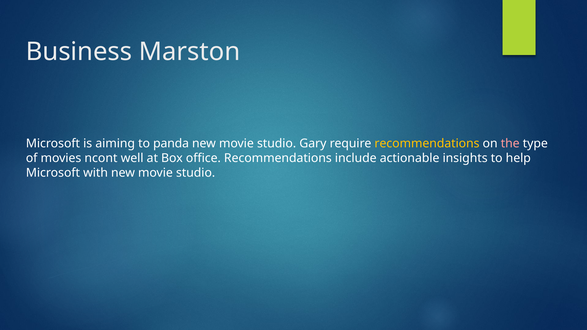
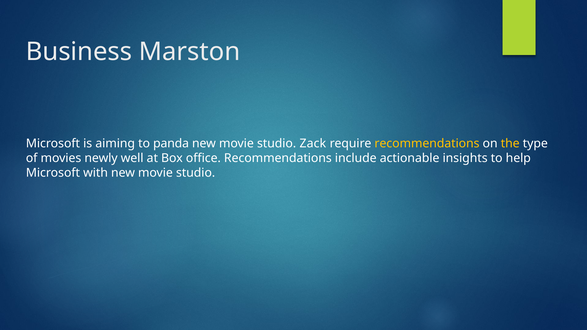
Gary: Gary -> Zack (313, 143)
the colour: pink -> yellow (510, 143)
ncont: ncont -> newly (101, 158)
